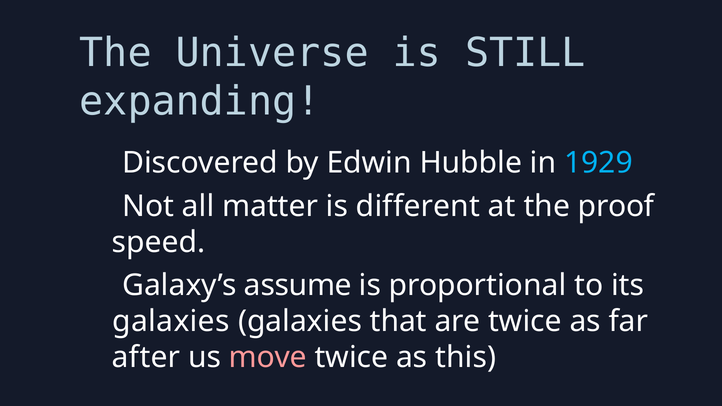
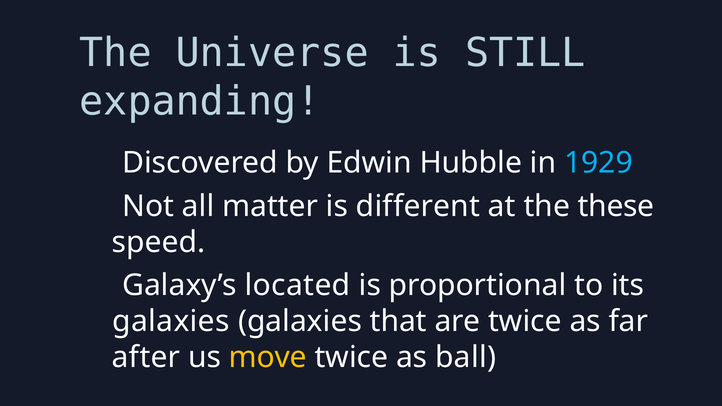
proof: proof -> these (616, 206)
assume: assume -> located (298, 285)
move colour: pink -> yellow (268, 358)
this: this -> ball (466, 358)
